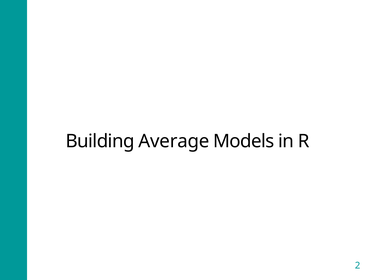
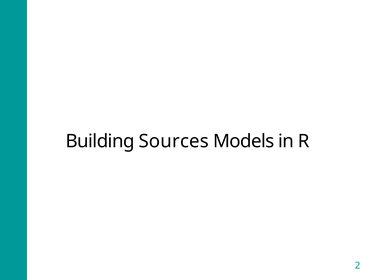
Average: Average -> Sources (174, 141)
